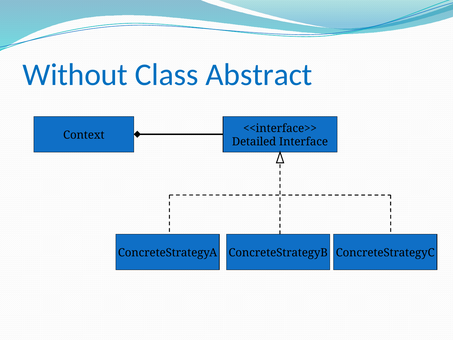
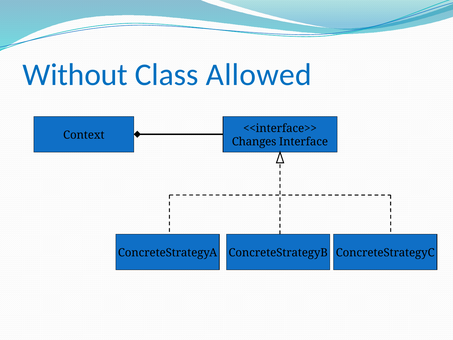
Abstract: Abstract -> Allowed (259, 75)
Detailed: Detailed -> Changes (254, 142)
